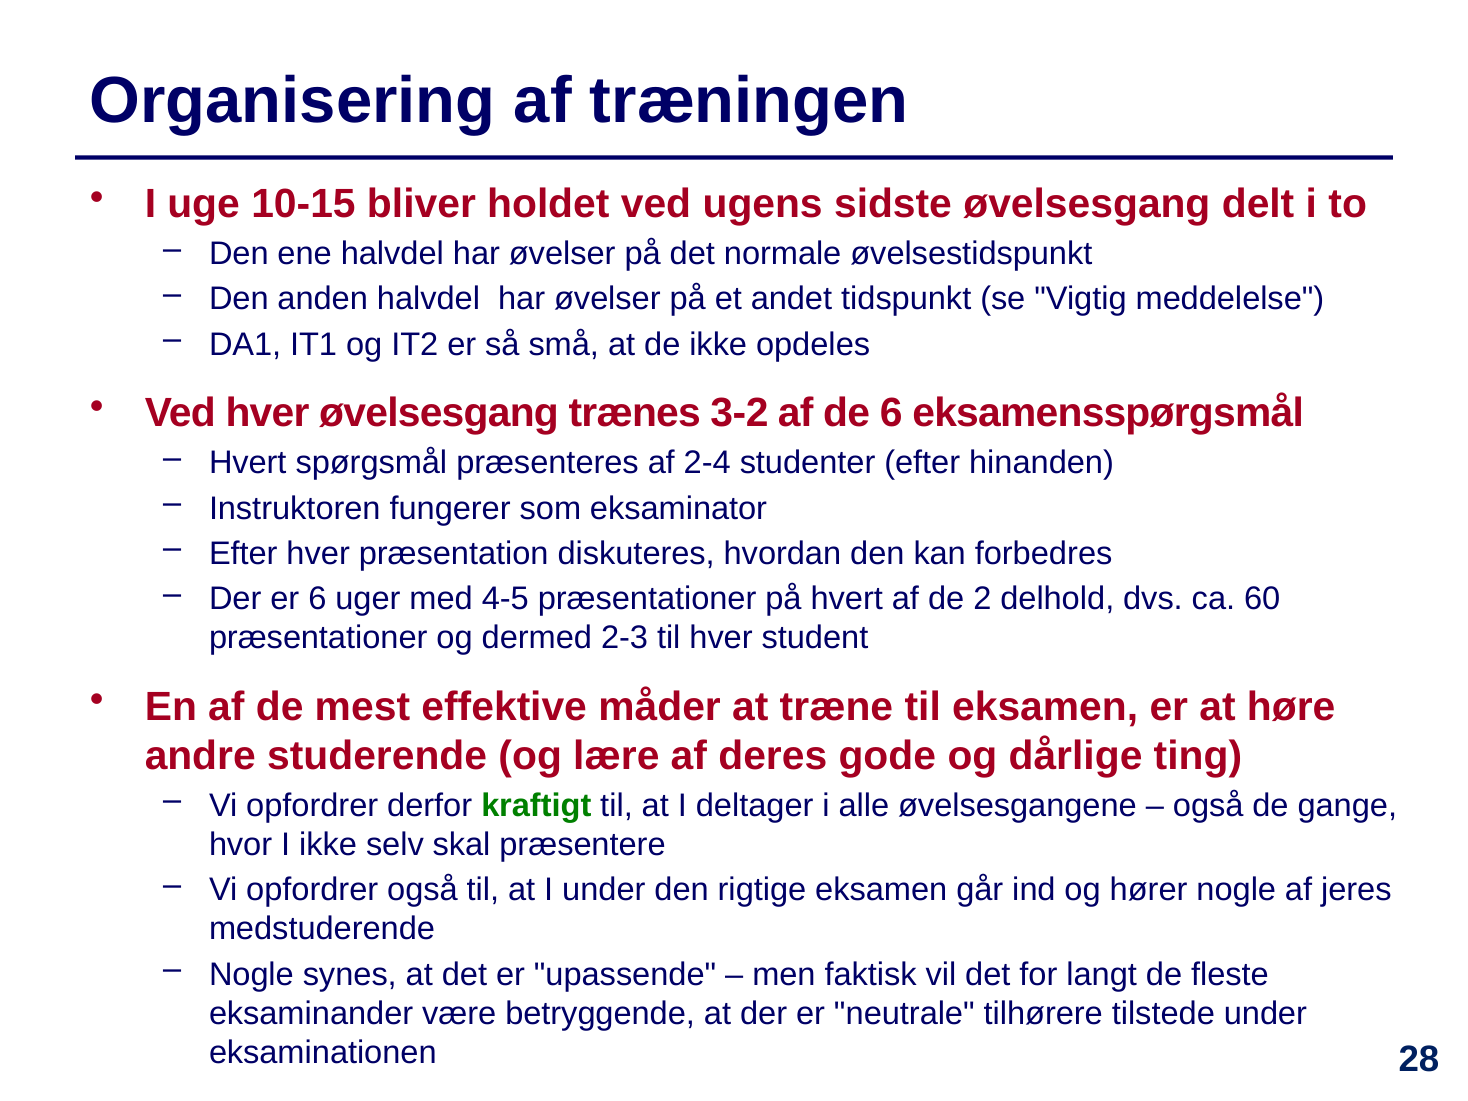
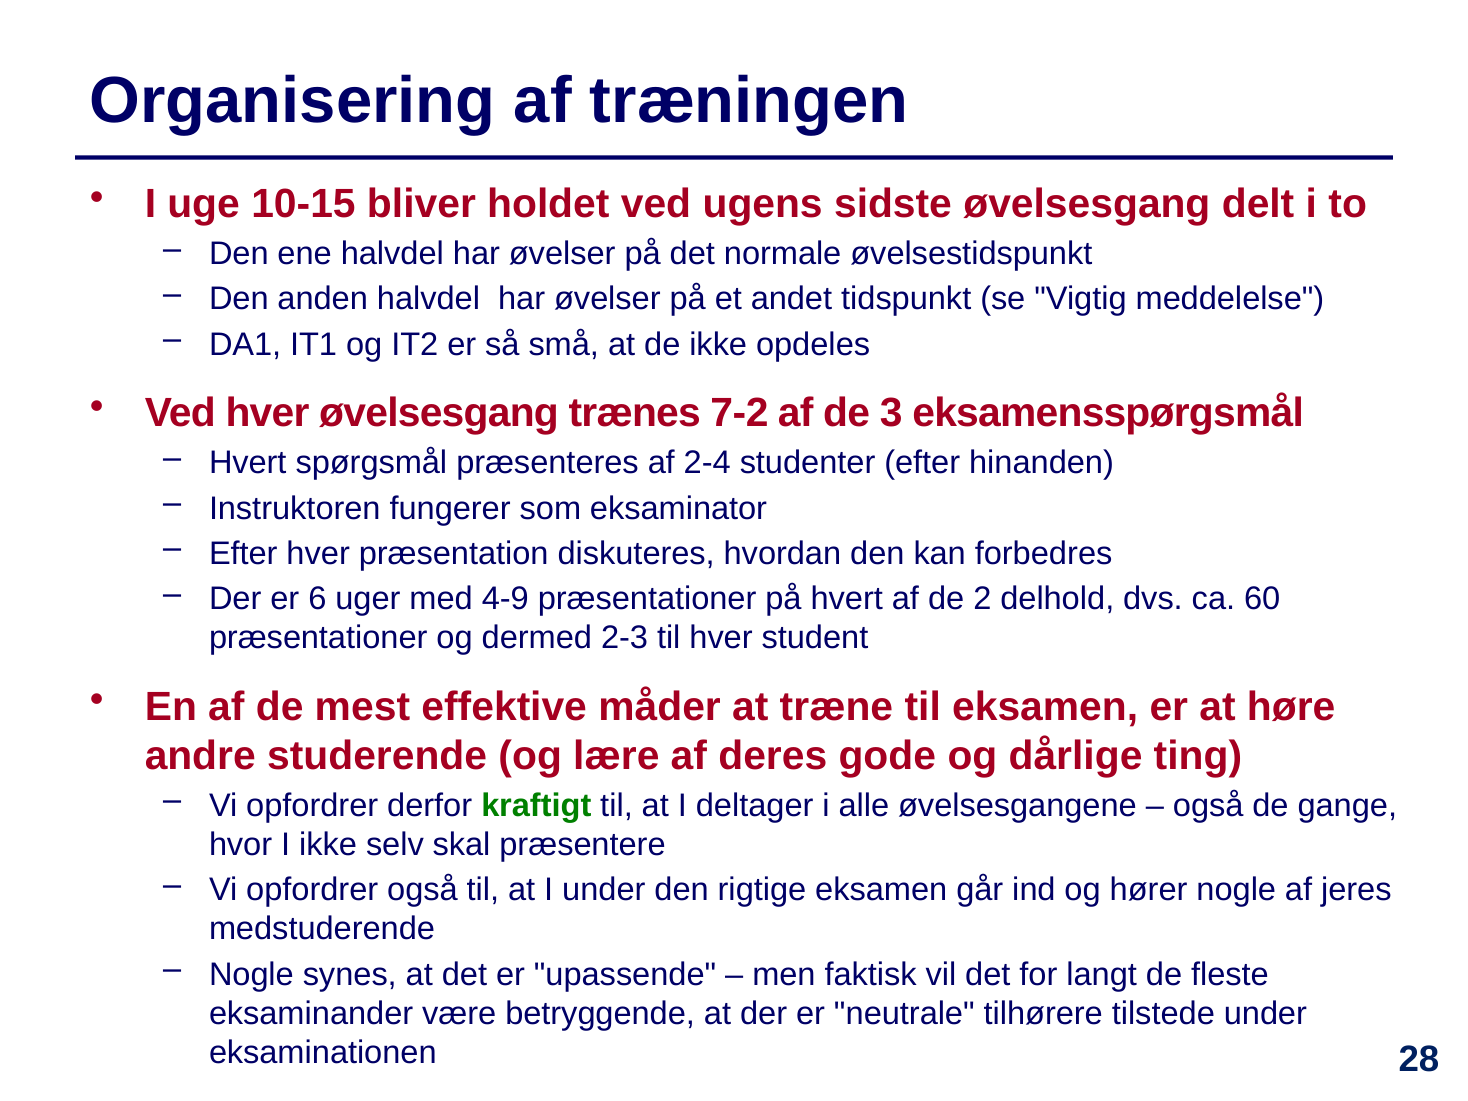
3-2: 3-2 -> 7-2 (740, 413)
de 6: 6 -> 3 (891, 413)
4-5: 4-5 -> 4-9 (505, 599)
